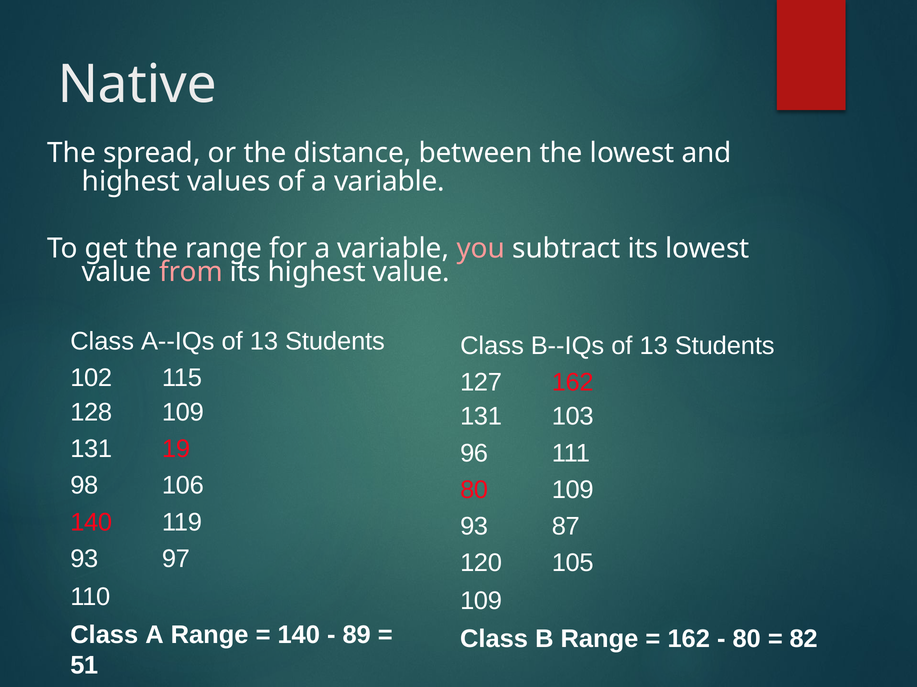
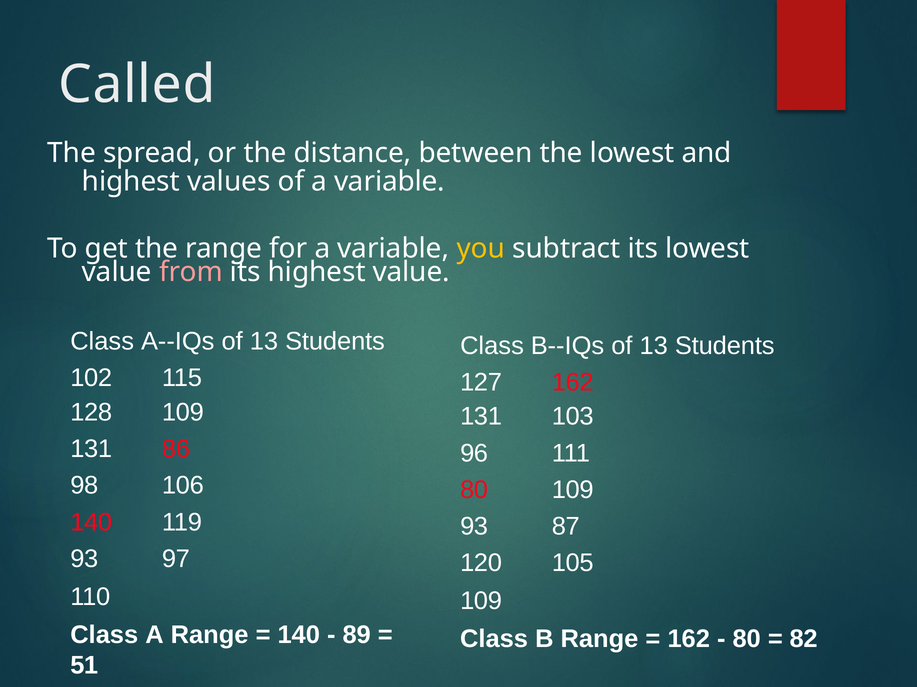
Native: Native -> Called (137, 85)
you colour: pink -> yellow (481, 249)
19: 19 -> 86 (176, 450)
